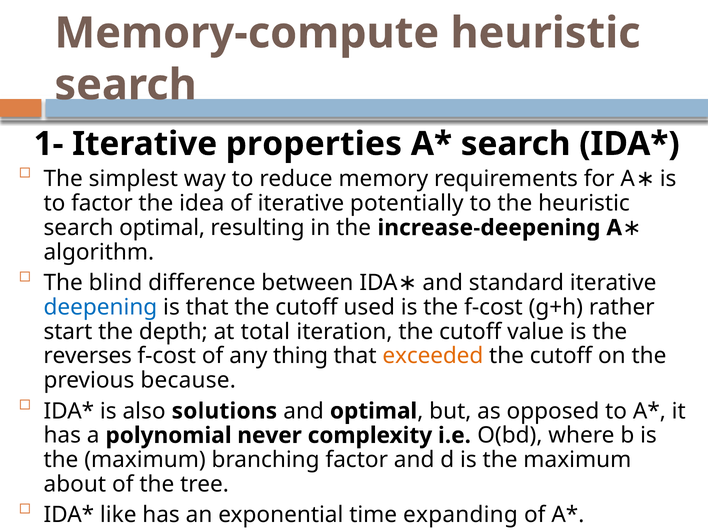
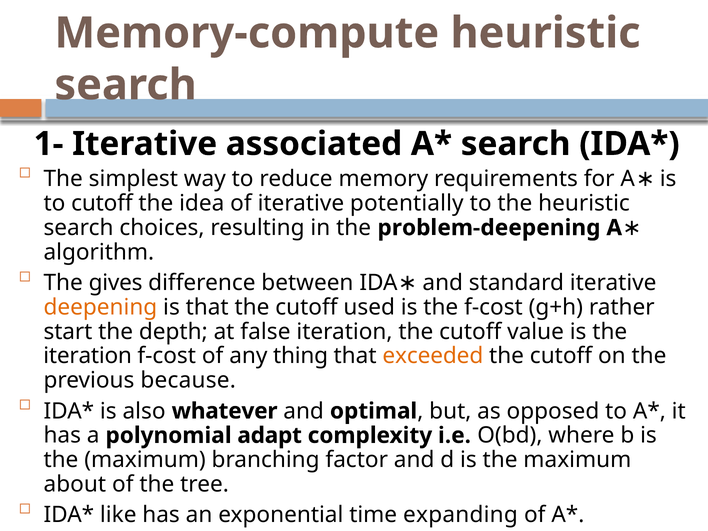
properties: properties -> associated (314, 144)
to factor: factor -> cutoff (102, 203)
search optimal: optimal -> choices (162, 228)
increase-deepening: increase-deepening -> problem-deepening (489, 228)
blind: blind -> gives (116, 283)
deepening colour: blue -> orange (100, 307)
total: total -> false (265, 332)
reverses: reverses -> iteration (88, 356)
solutions: solutions -> whatever (225, 411)
never: never -> adapt (270, 435)
